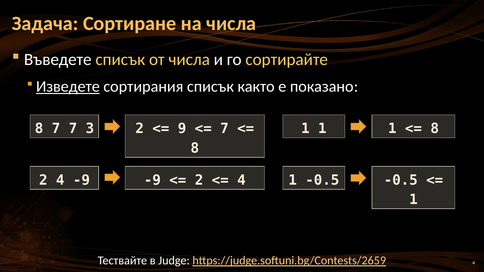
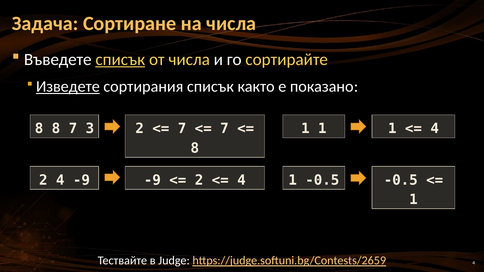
списък underline: none -> present (120, 60)
8: 8 -> 4 (435, 129)
8 7: 7 -> 8 (56, 129)
9: 9 -> 7 (182, 129)
